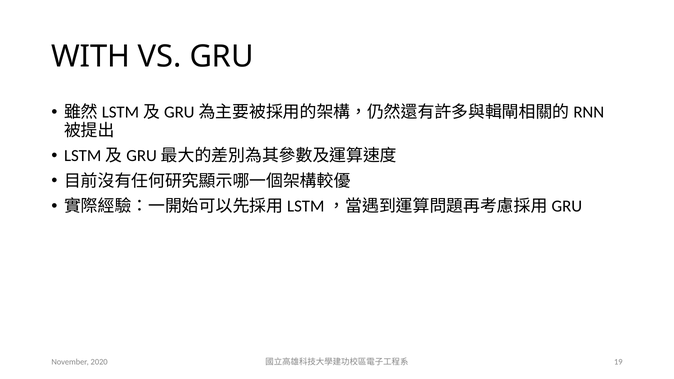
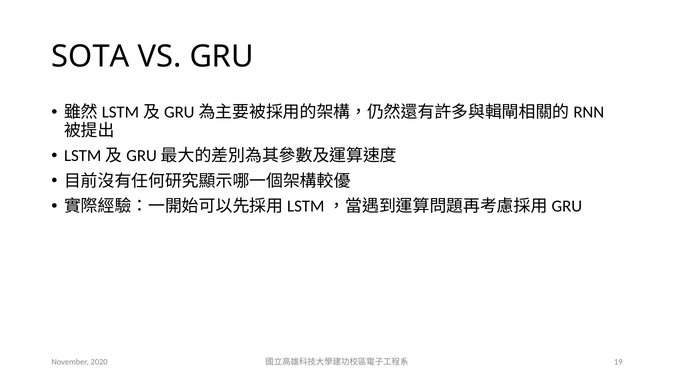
WITH: WITH -> SOTA (90, 57)
